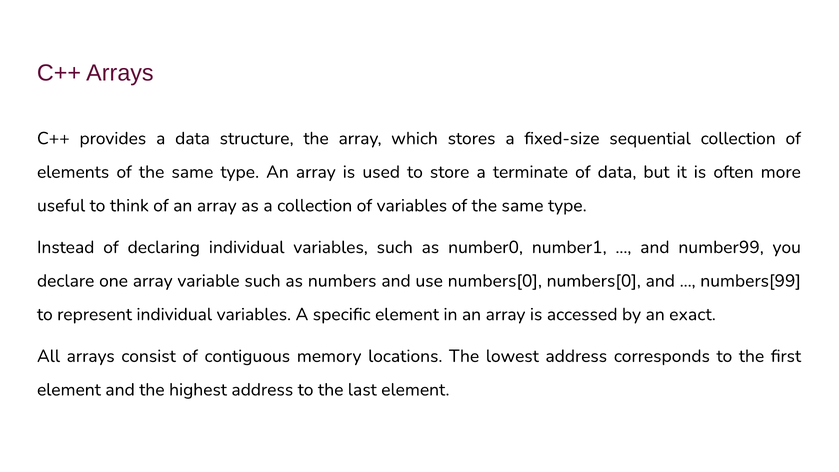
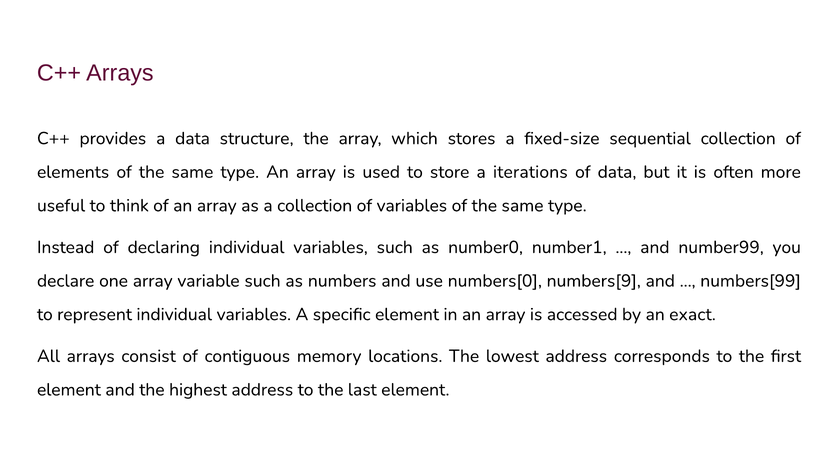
terminate: terminate -> iterations (530, 172)
numbers[0 numbers[0: numbers[0 -> numbers[9 (594, 281)
